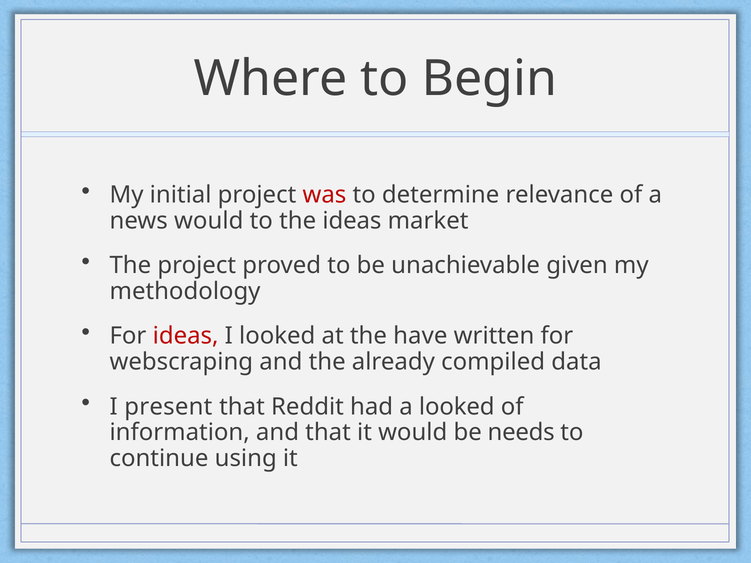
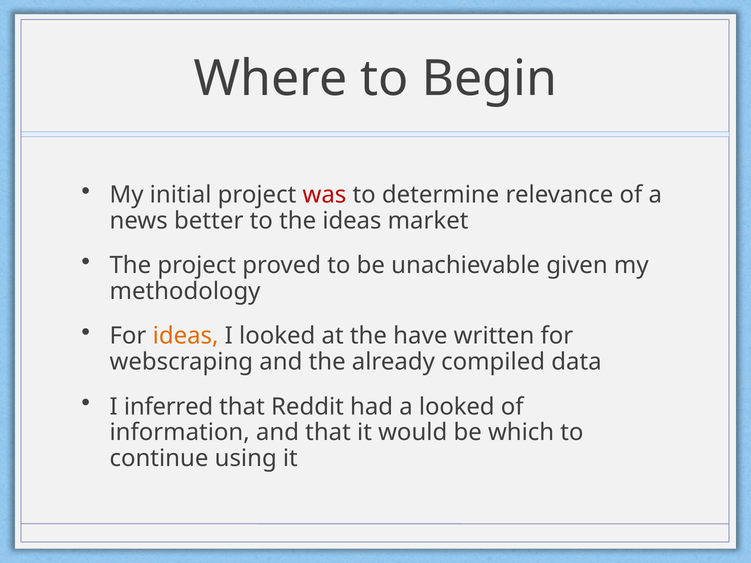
news would: would -> better (209, 221)
ideas colour: red -> orange (186, 336)
present: present -> inferred (169, 407)
needs: needs -> which (521, 433)
